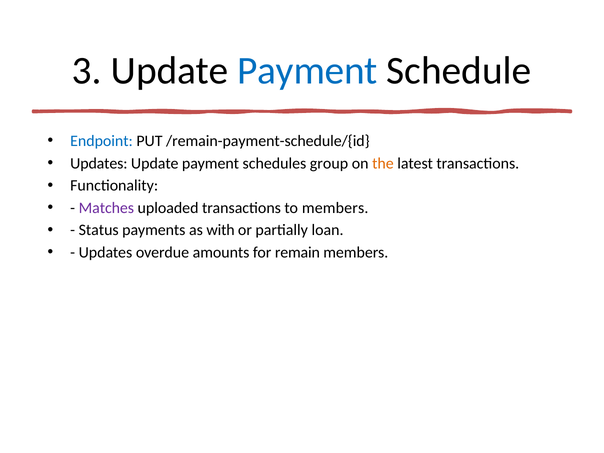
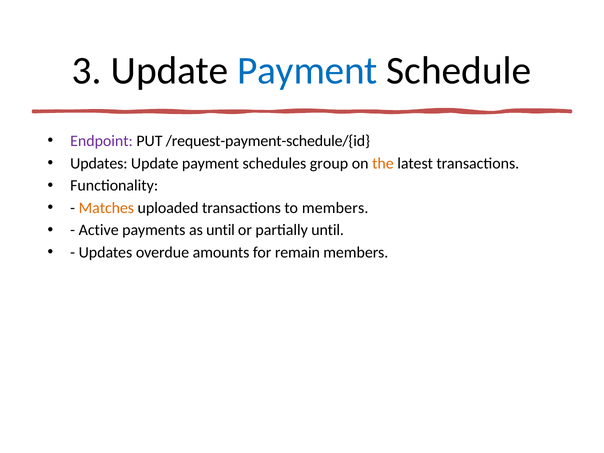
Endpoint colour: blue -> purple (102, 141)
/remain-payment-schedule/{id: /remain-payment-schedule/{id -> /request-payment-schedule/{id (268, 141)
Matches colour: purple -> orange (106, 208)
Status: Status -> Active (99, 230)
as with: with -> until (221, 230)
partially loan: loan -> until (328, 230)
